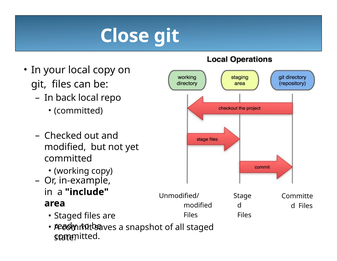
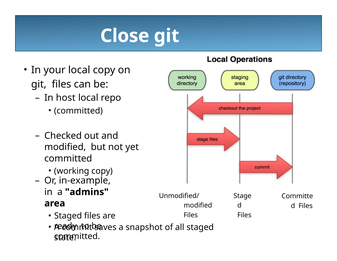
back: back -> host (66, 98)
include: include -> admins (87, 192)
